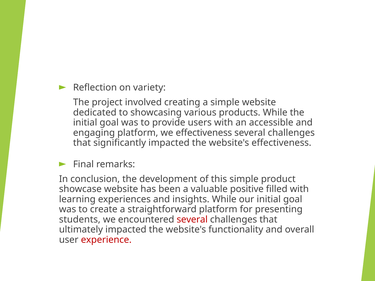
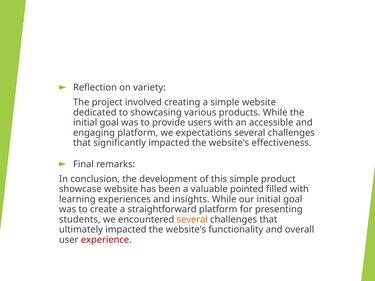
we effectiveness: effectiveness -> expectations (204, 133)
positive: positive -> pointed (247, 189)
several colour: red -> orange (192, 220)
